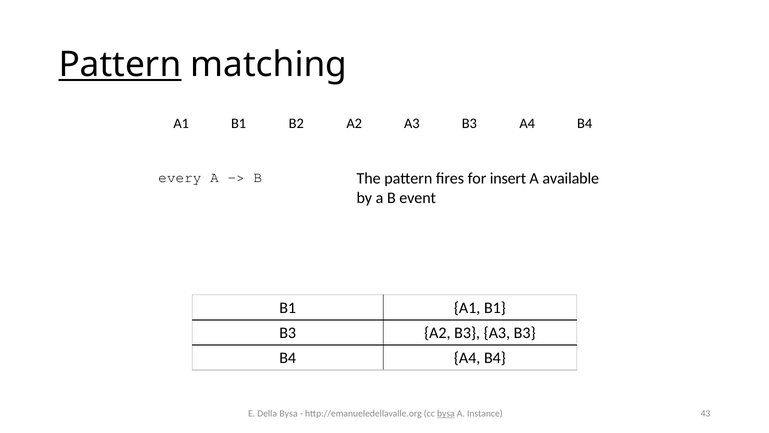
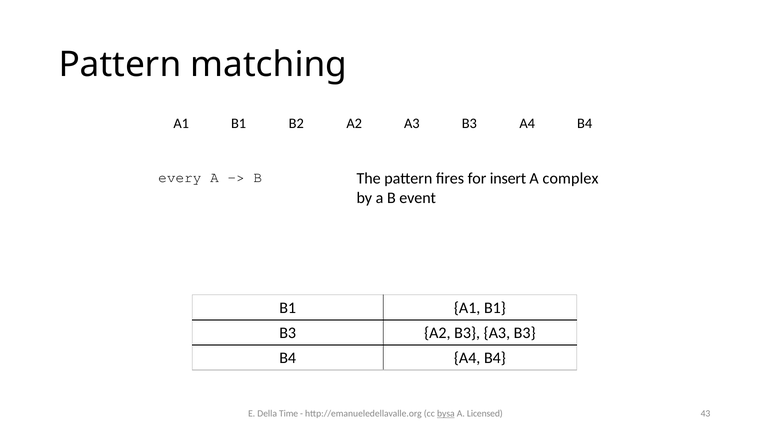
Pattern underline: present -> none (120, 65)
available: available -> complex (571, 178)
Della Bysa: Bysa -> Time (289, 413)
Instance: Instance -> Licensed (485, 413)
